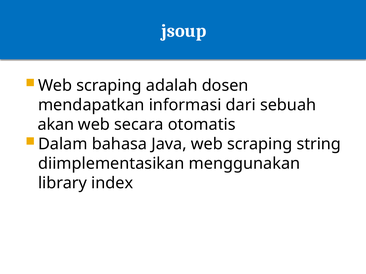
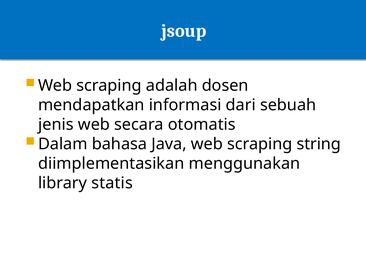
akan: akan -> jenis (56, 125)
index: index -> statis (112, 183)
